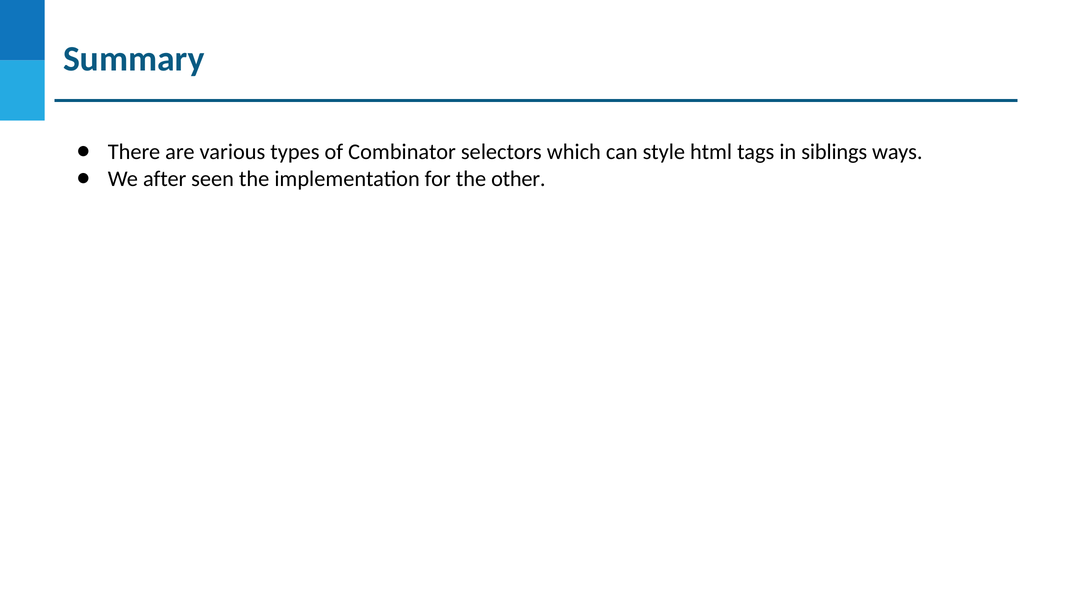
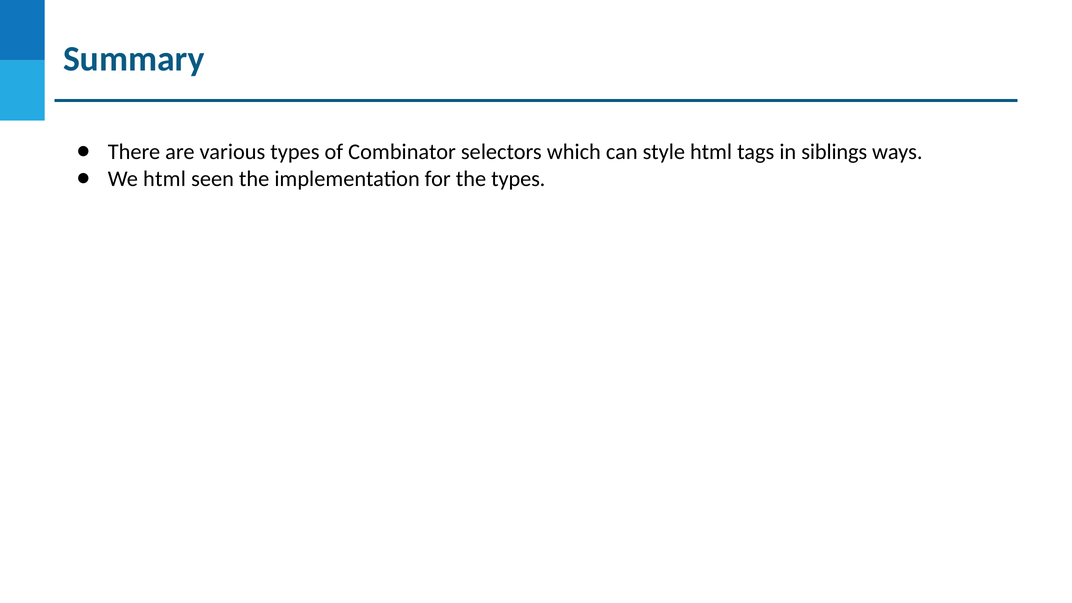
We after: after -> html (164, 179)
the other: other -> types (518, 179)
